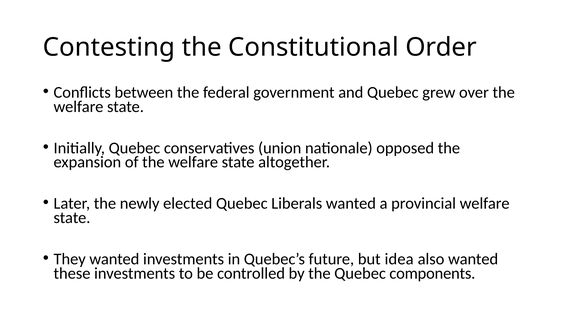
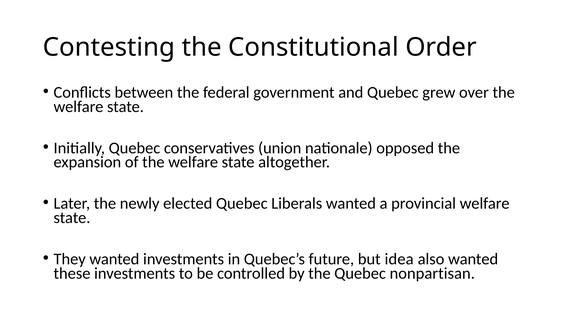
components: components -> nonpartisan (432, 274)
